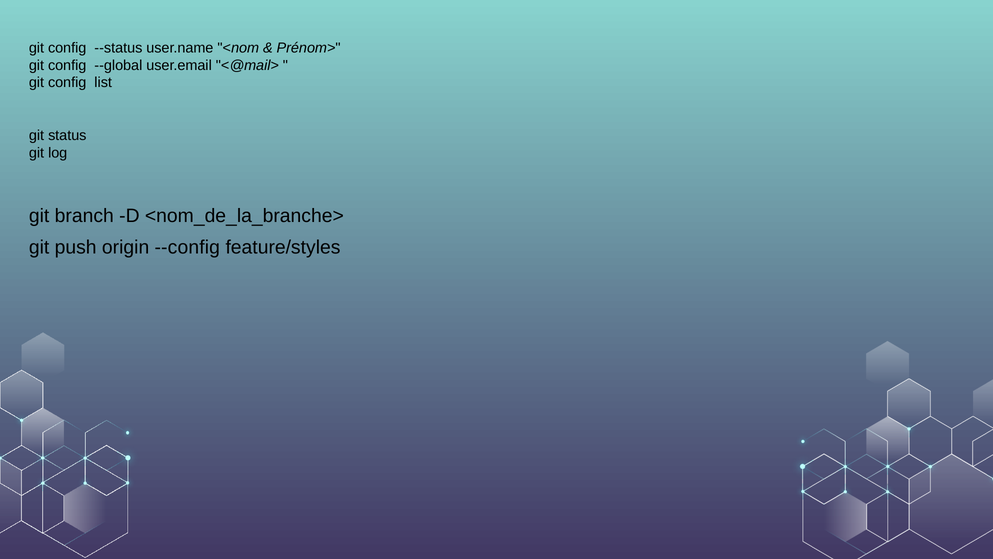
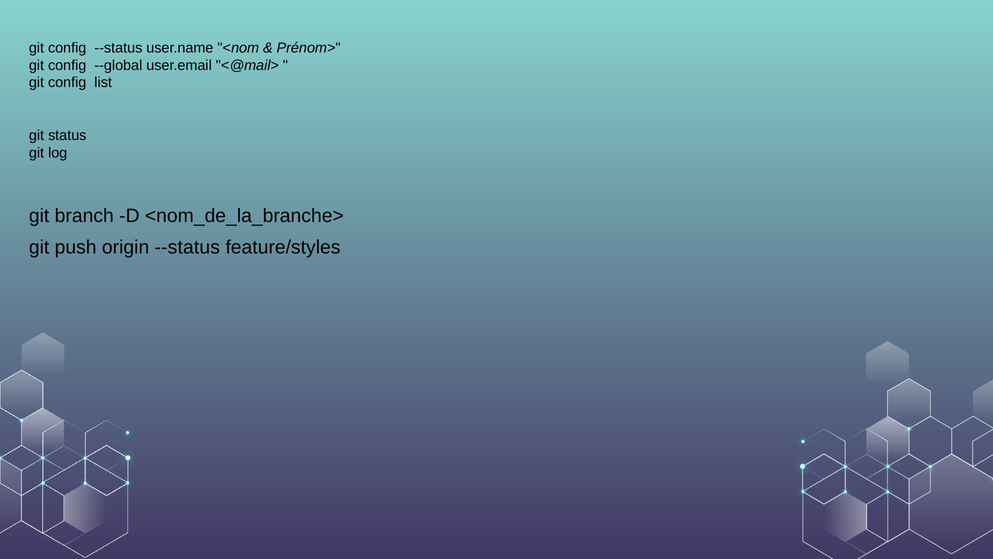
origin --config: --config -> --status (187, 247)
